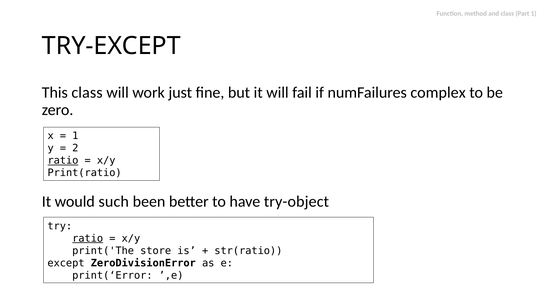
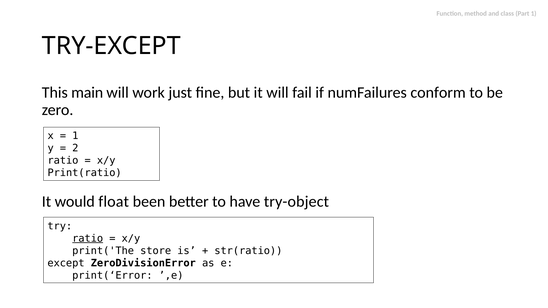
This class: class -> main (87, 93)
complex: complex -> conform (438, 93)
ratio underline: present -> none (63, 161)
such: such -> float (114, 202)
